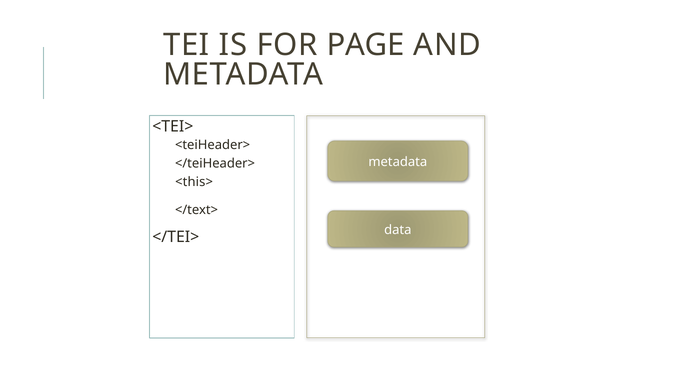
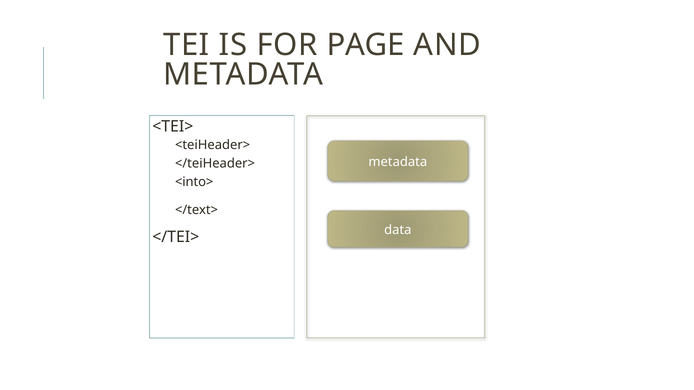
<this>: <this> -> <into> (194, 182)
